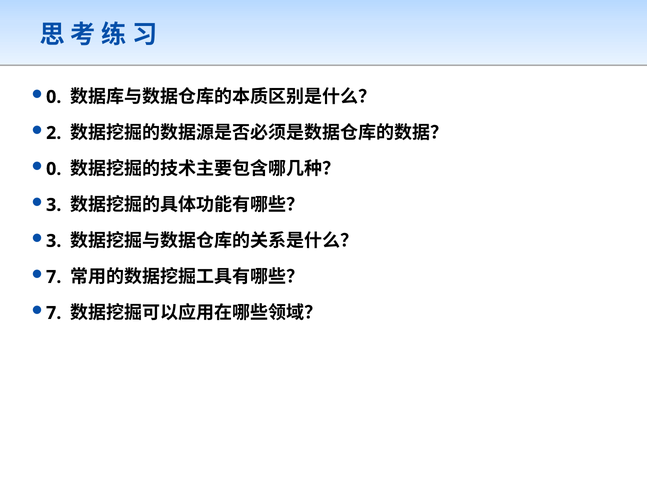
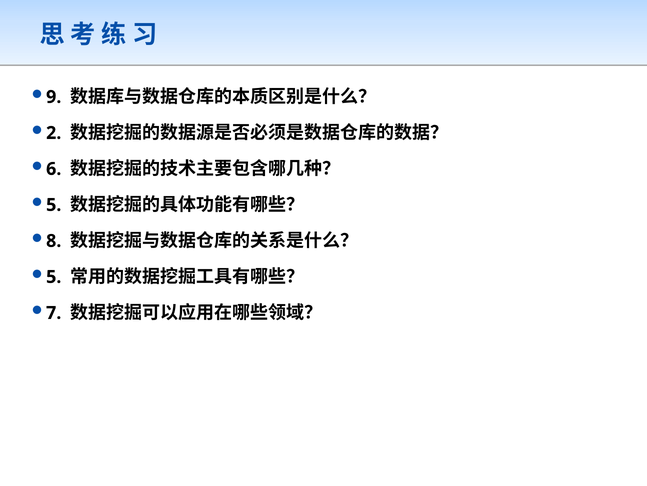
0: 0 -> 9 (54, 97)
0: 0 -> 6 (54, 169)
3: 3 -> 5 (54, 205)
3: 3 -> 8 (54, 241)
7: 7 -> 5 (54, 277)
